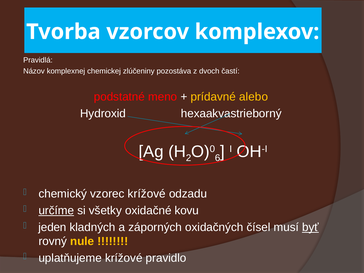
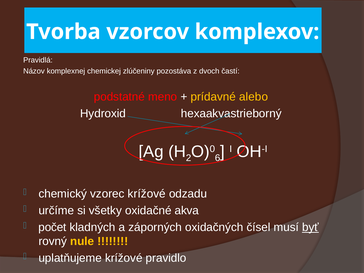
určíme underline: present -> none (56, 211)
kovu: kovu -> akva (187, 211)
jeden: jeden -> počet (52, 227)
